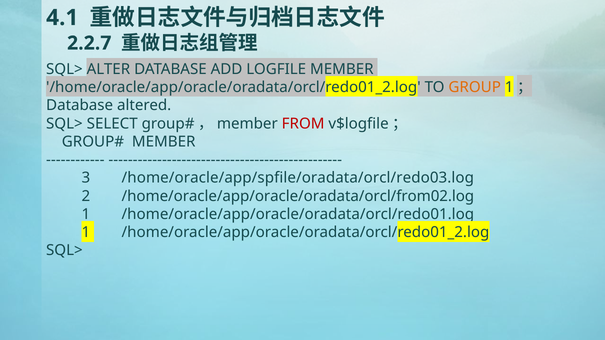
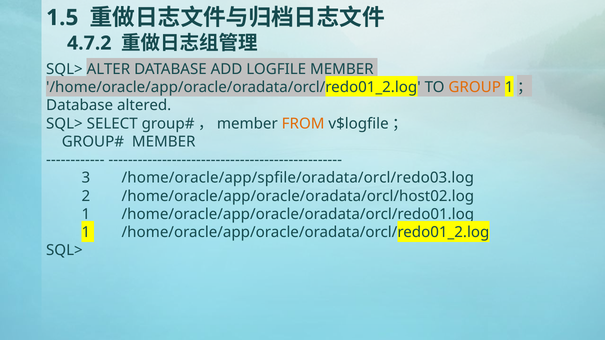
4.1: 4.1 -> 1.5 (62, 18)
2.2.7: 2.2.7 -> 4.7.2 (89, 43)
FROM colour: red -> orange (303, 124)
/home/oracle/app/oracle/oradata/orcl/from02.log: /home/oracle/app/oracle/oradata/orcl/from02.log -> /home/oracle/app/oracle/oradata/orcl/host02.log (298, 196)
